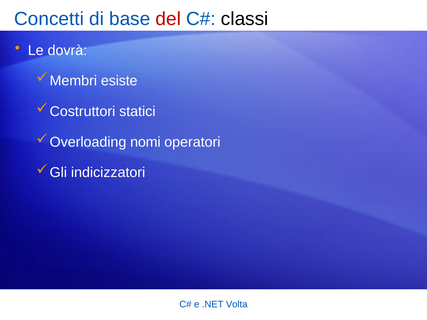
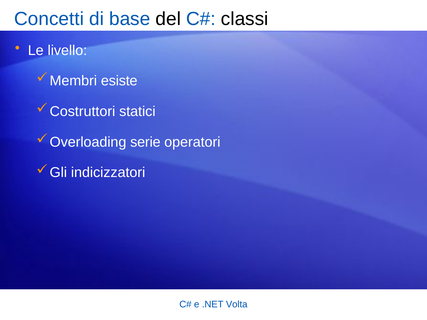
del colour: red -> black (168, 19)
dovrà: dovrà -> livello (67, 50)
nomi: nomi -> serie (145, 142)
